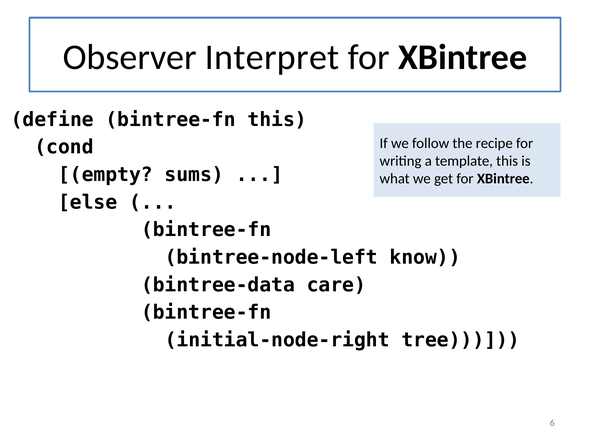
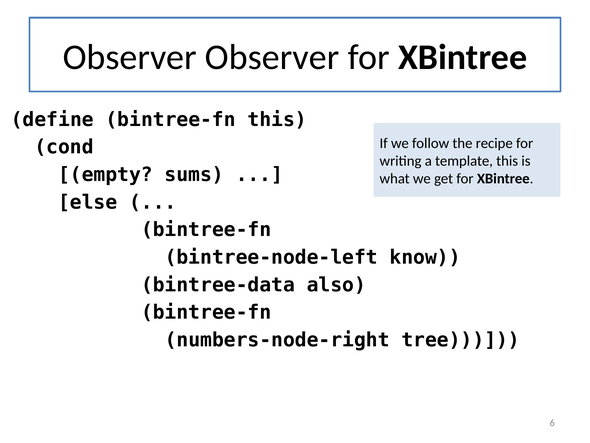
Observer Interpret: Interpret -> Observer (272, 57)
care: care -> also (336, 285)
initial-node-right: initial-node-right -> numbers-node-right (277, 340)
